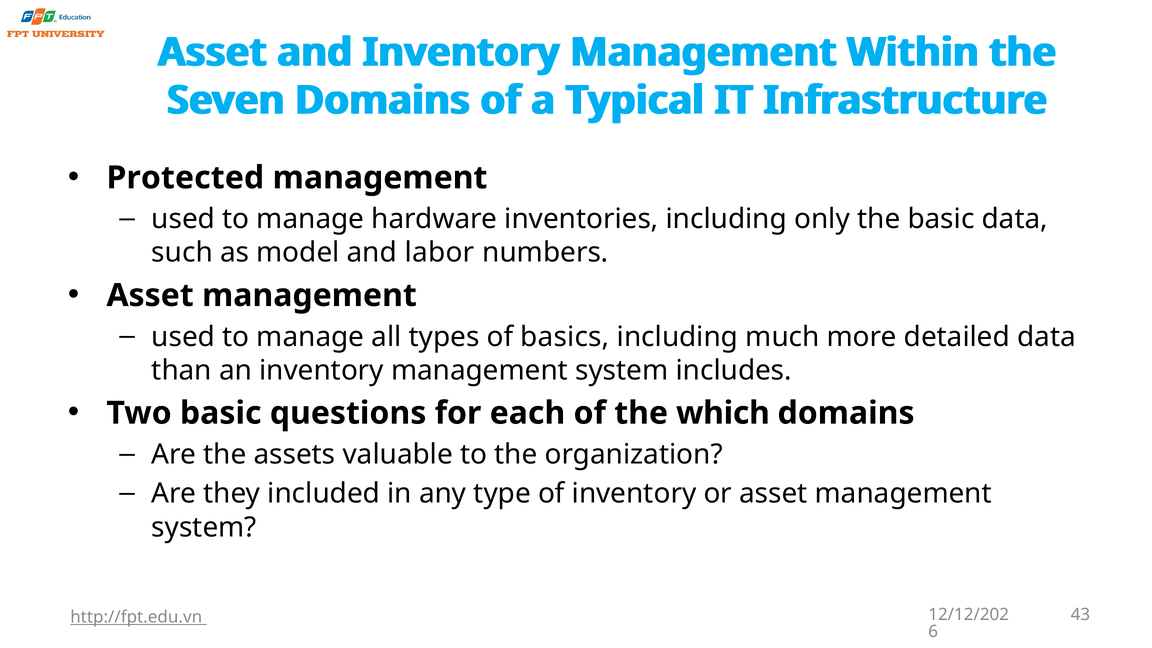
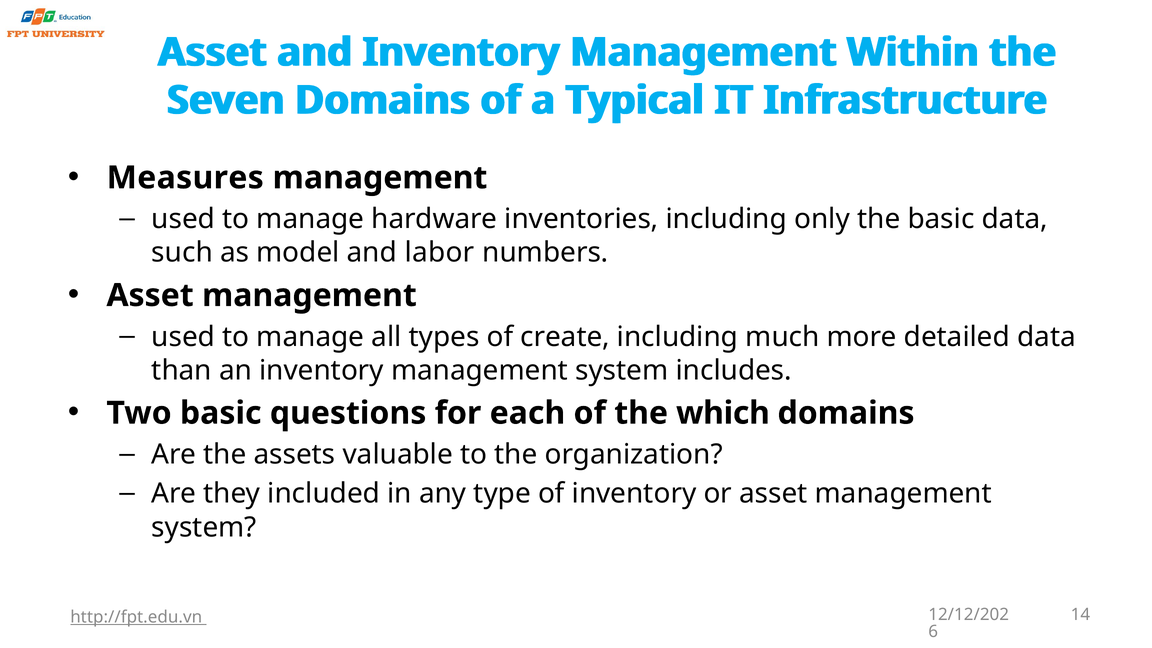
Protected: Protected -> Measures (185, 178)
basics: basics -> create (565, 337)
43: 43 -> 14 (1080, 614)
